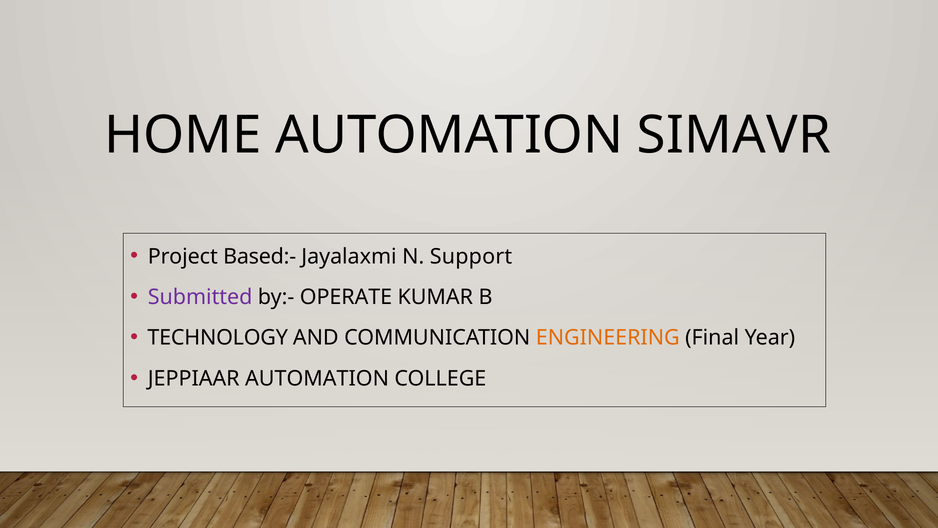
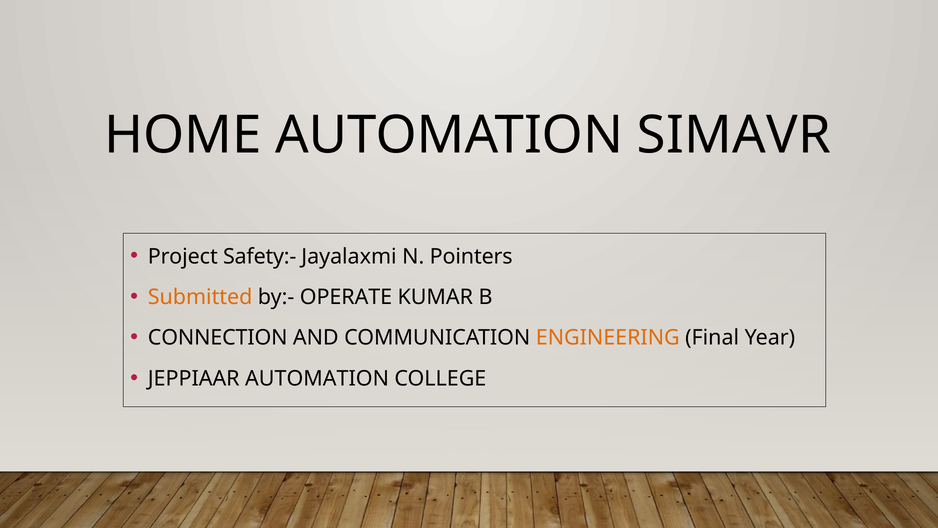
Based:-: Based:- -> Safety:- (260, 256)
Support: Support -> Pointers (471, 256)
Submitted colour: purple -> orange (200, 297)
TECHNOLOGY: TECHNOLOGY -> CONNECTION (218, 338)
